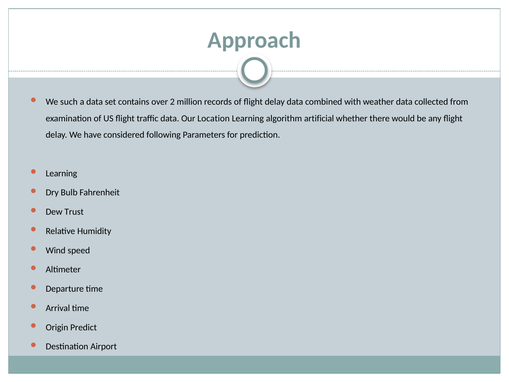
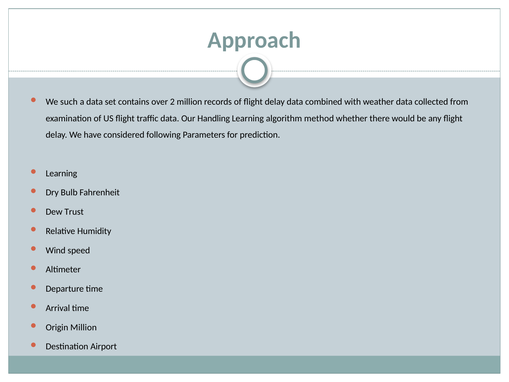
Location: Location -> Handling (214, 118)
artificial: artificial -> method (319, 118)
Origin Predict: Predict -> Million (84, 327)
